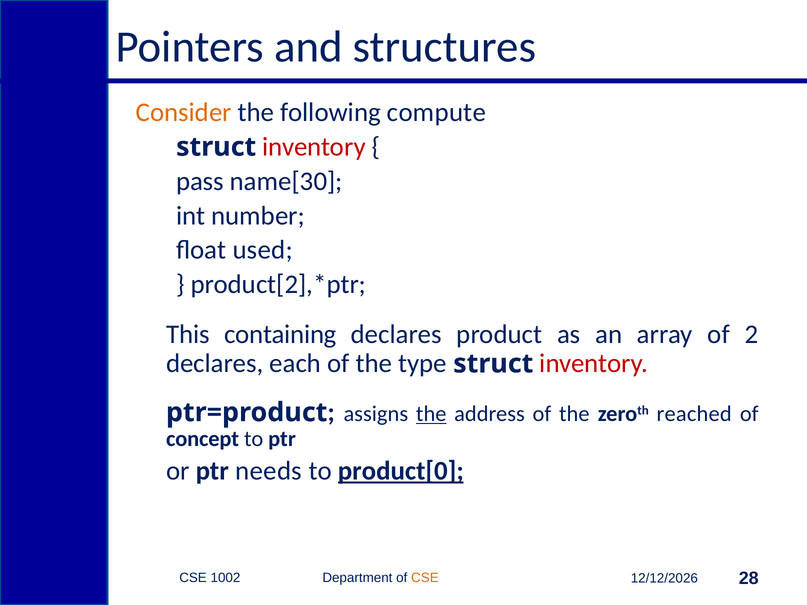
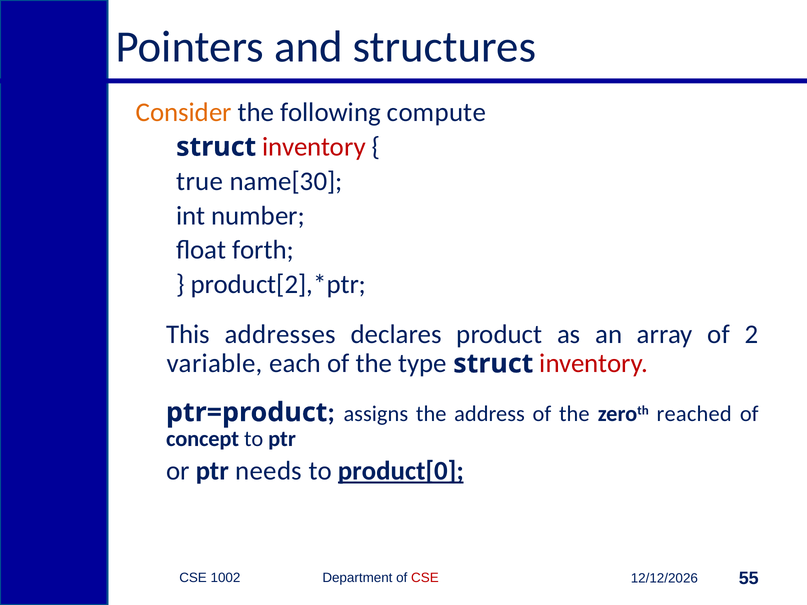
pass: pass -> true (200, 181)
used: used -> forth (263, 250)
containing: containing -> addresses (280, 335)
declares: declares -> variable (215, 364)
the underline: present -> none (431, 414)
CSE colour: orange -> red (425, 578)
28: 28 -> 55 (749, 578)
